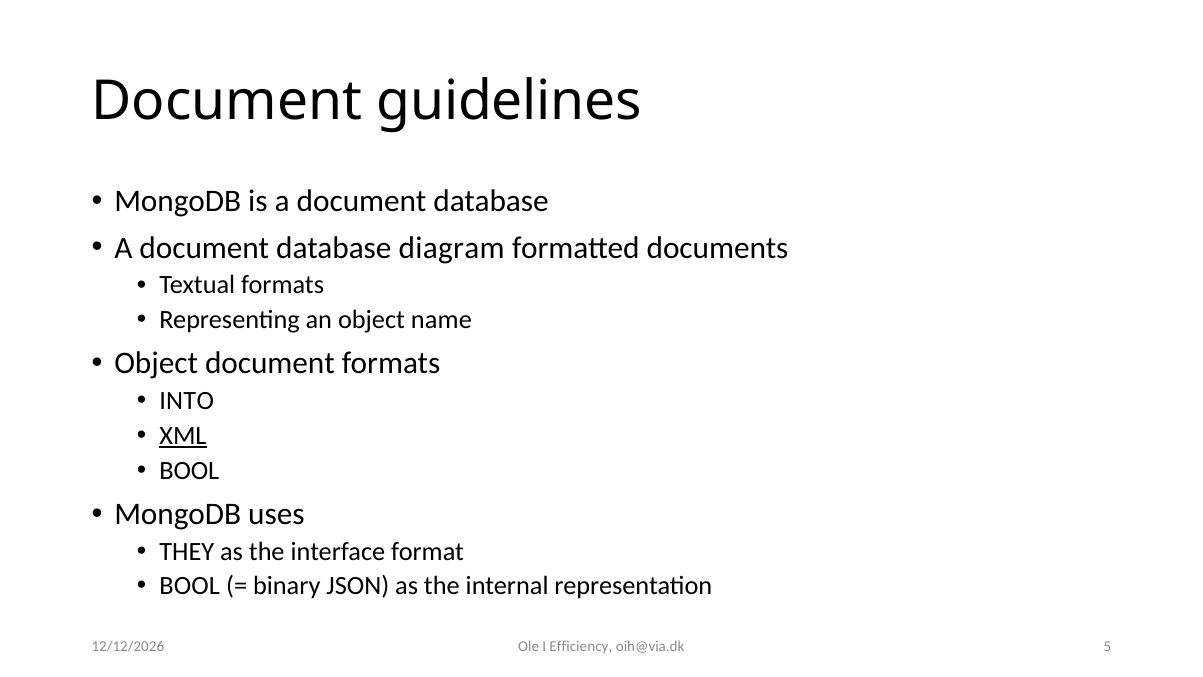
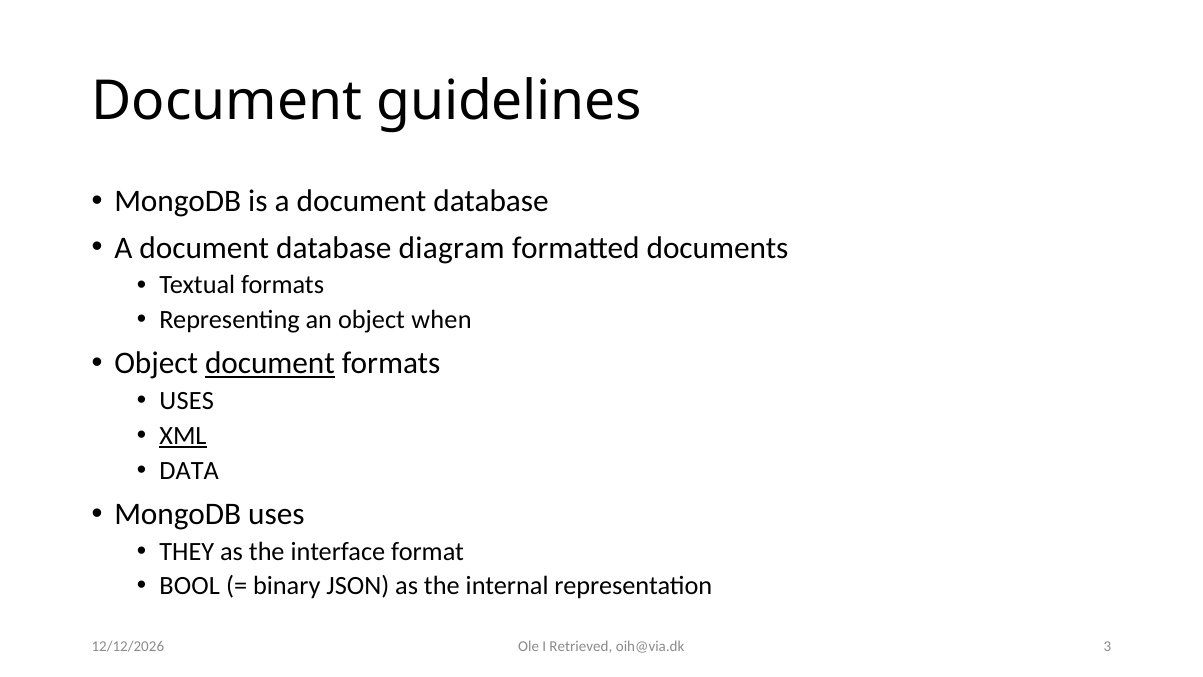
name: name -> when (441, 320)
document underline: none -> present (270, 363)
INTO: INTO -> USES (187, 401)
BOOL: BOOL -> DATA (189, 470)
Efficiency: Efficiency -> Retrieved (581, 646)
5: 5 -> 3 (1108, 646)
